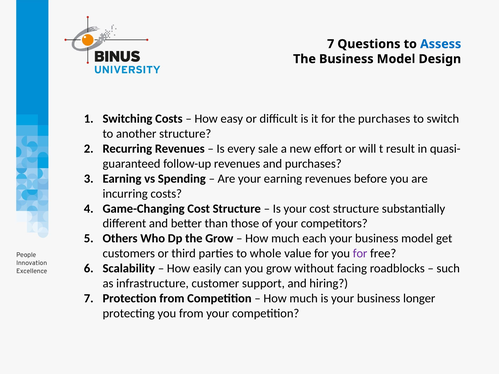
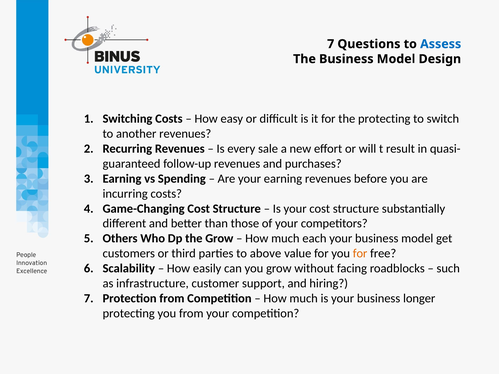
the purchases: purchases -> protecting (384, 119)
another structure: structure -> revenues (185, 134)
whole: whole -> above (266, 254)
for colour: purple -> orange (360, 254)
